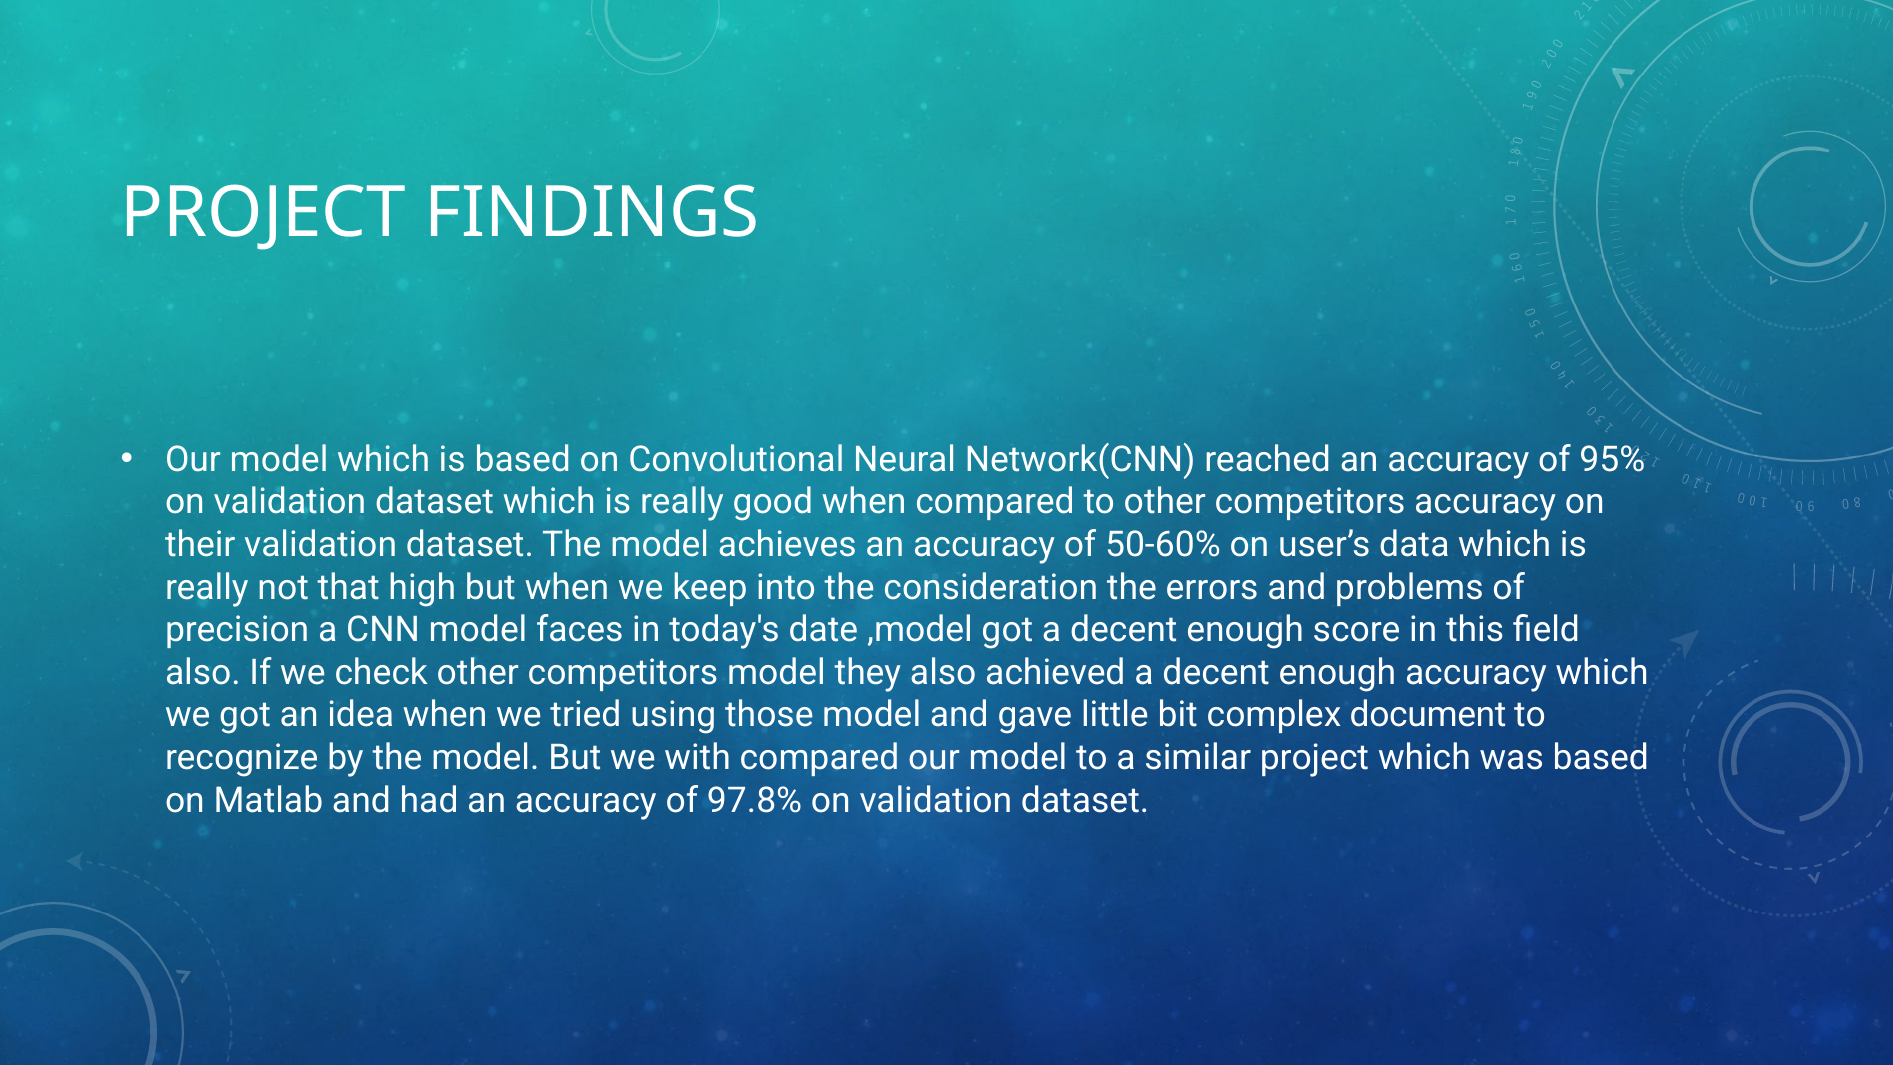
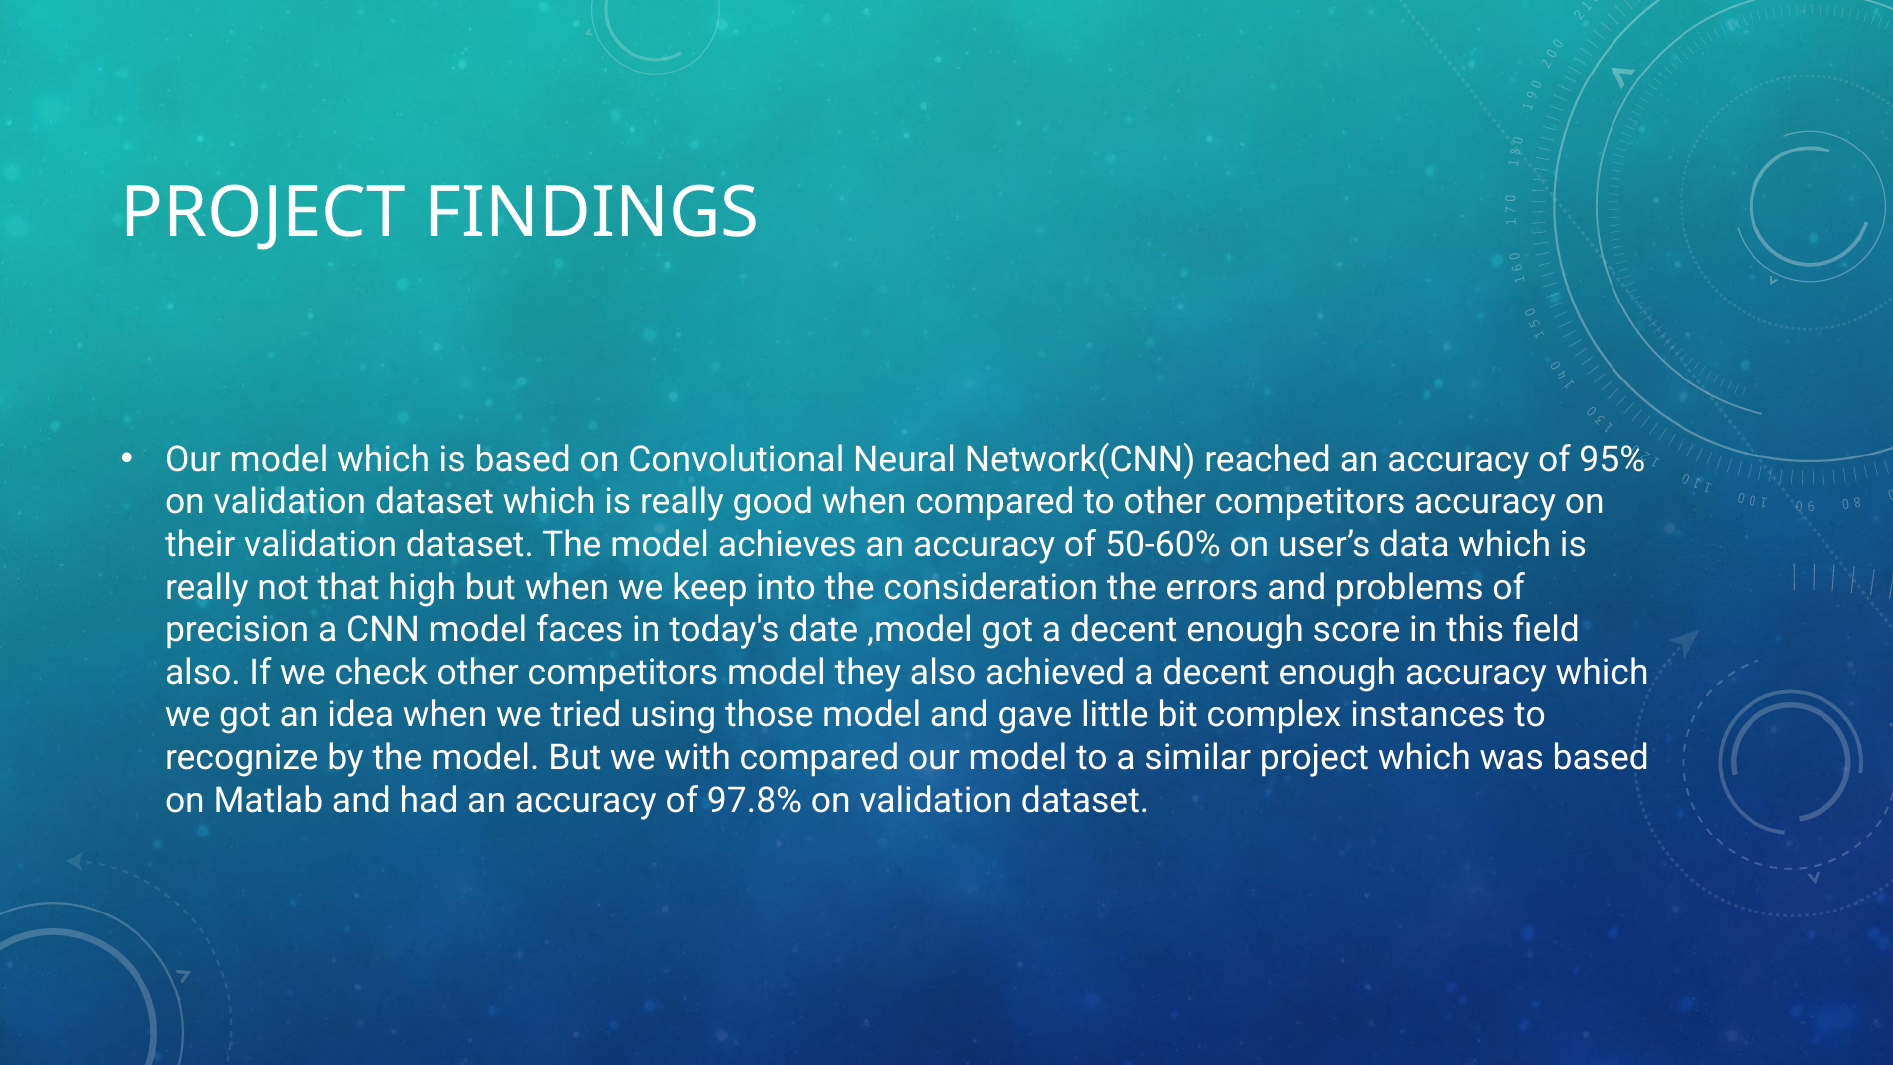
document: document -> instances (1428, 715)
